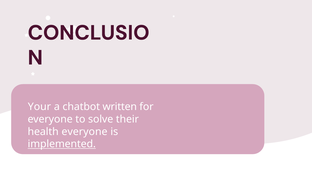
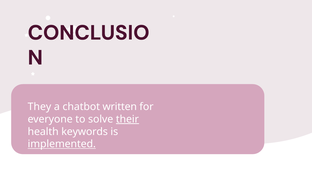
Your: Your -> They (39, 107)
their underline: none -> present (127, 119)
health everyone: everyone -> keywords (85, 132)
